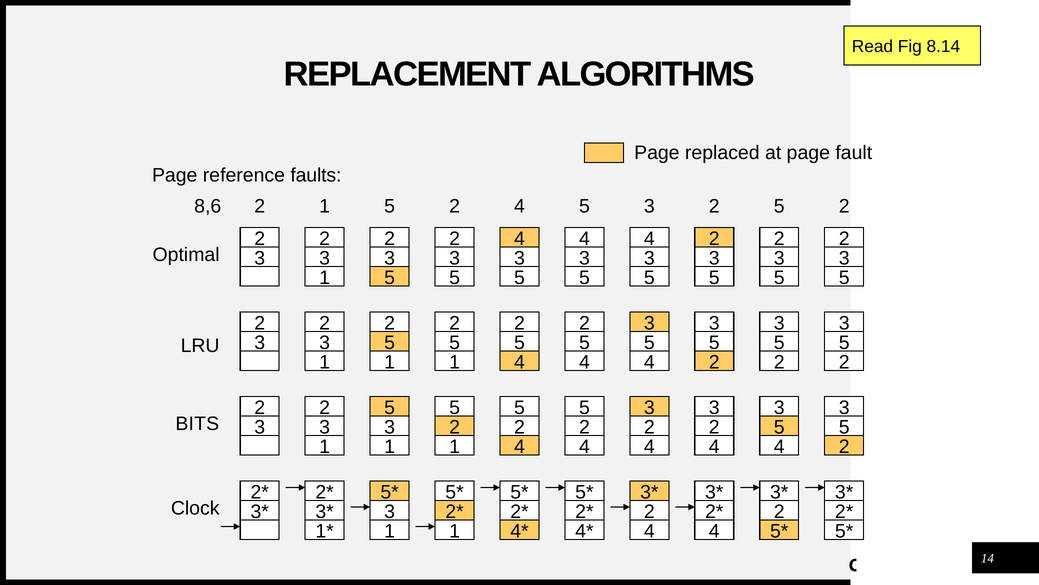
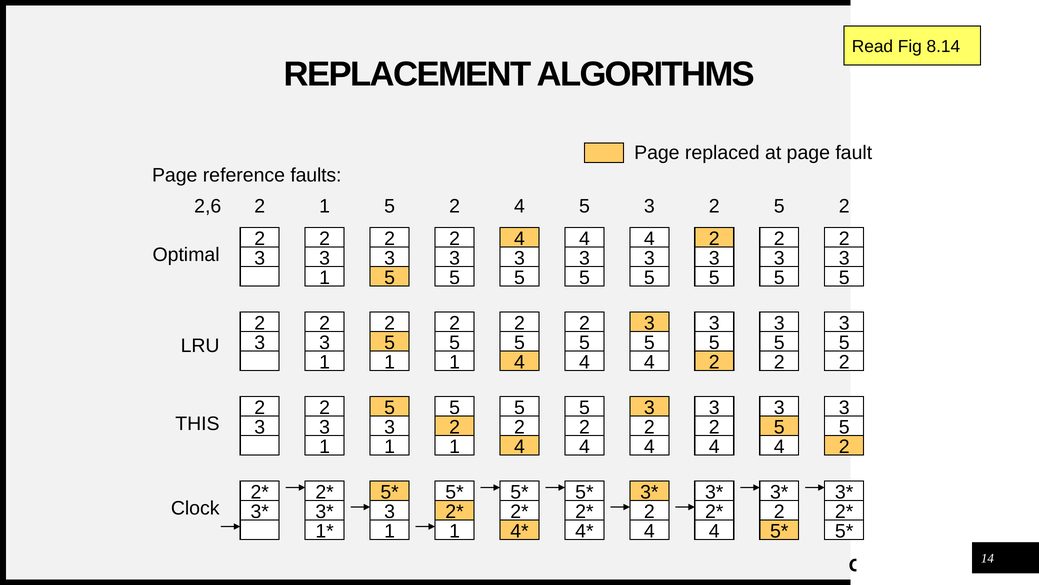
8,6: 8,6 -> 2,6 (208, 206)
BITS: BITS -> THIS (197, 423)
